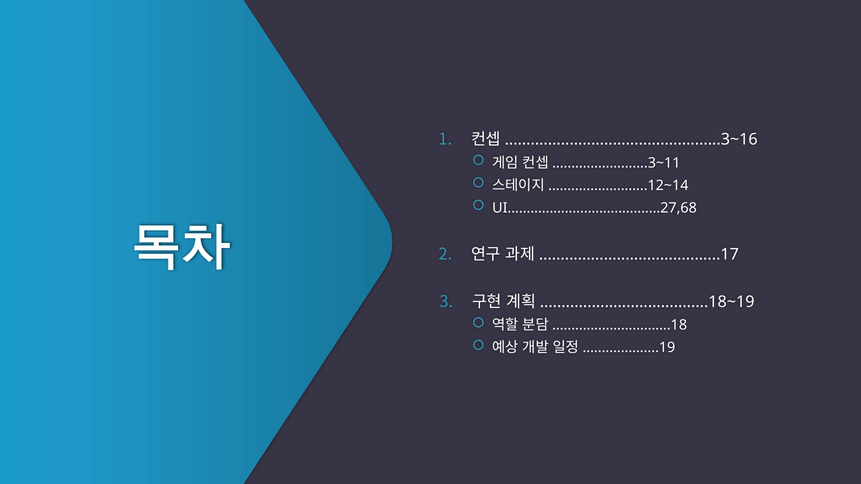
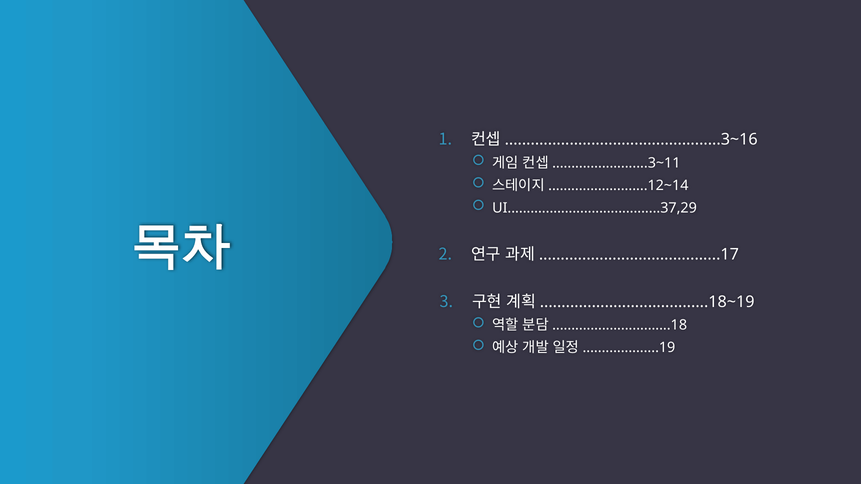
UI........................................27,68: UI........................................27,68 -> UI........................................37,29 (595, 208)
